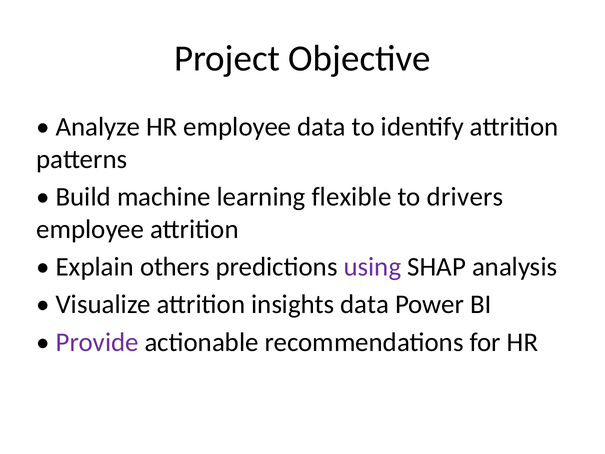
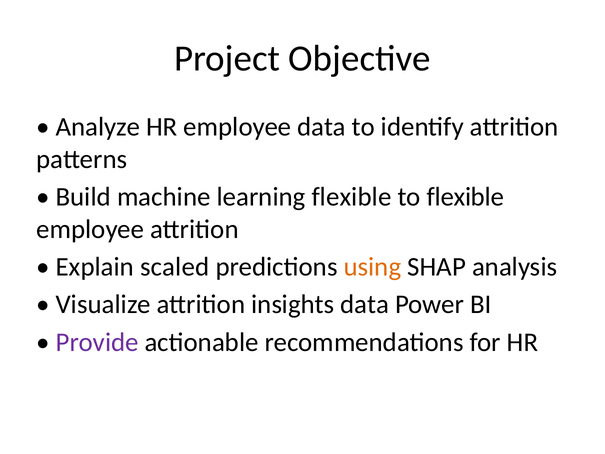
to drivers: drivers -> flexible (465, 197)
others: others -> scaled (175, 267)
using colour: purple -> orange (372, 267)
